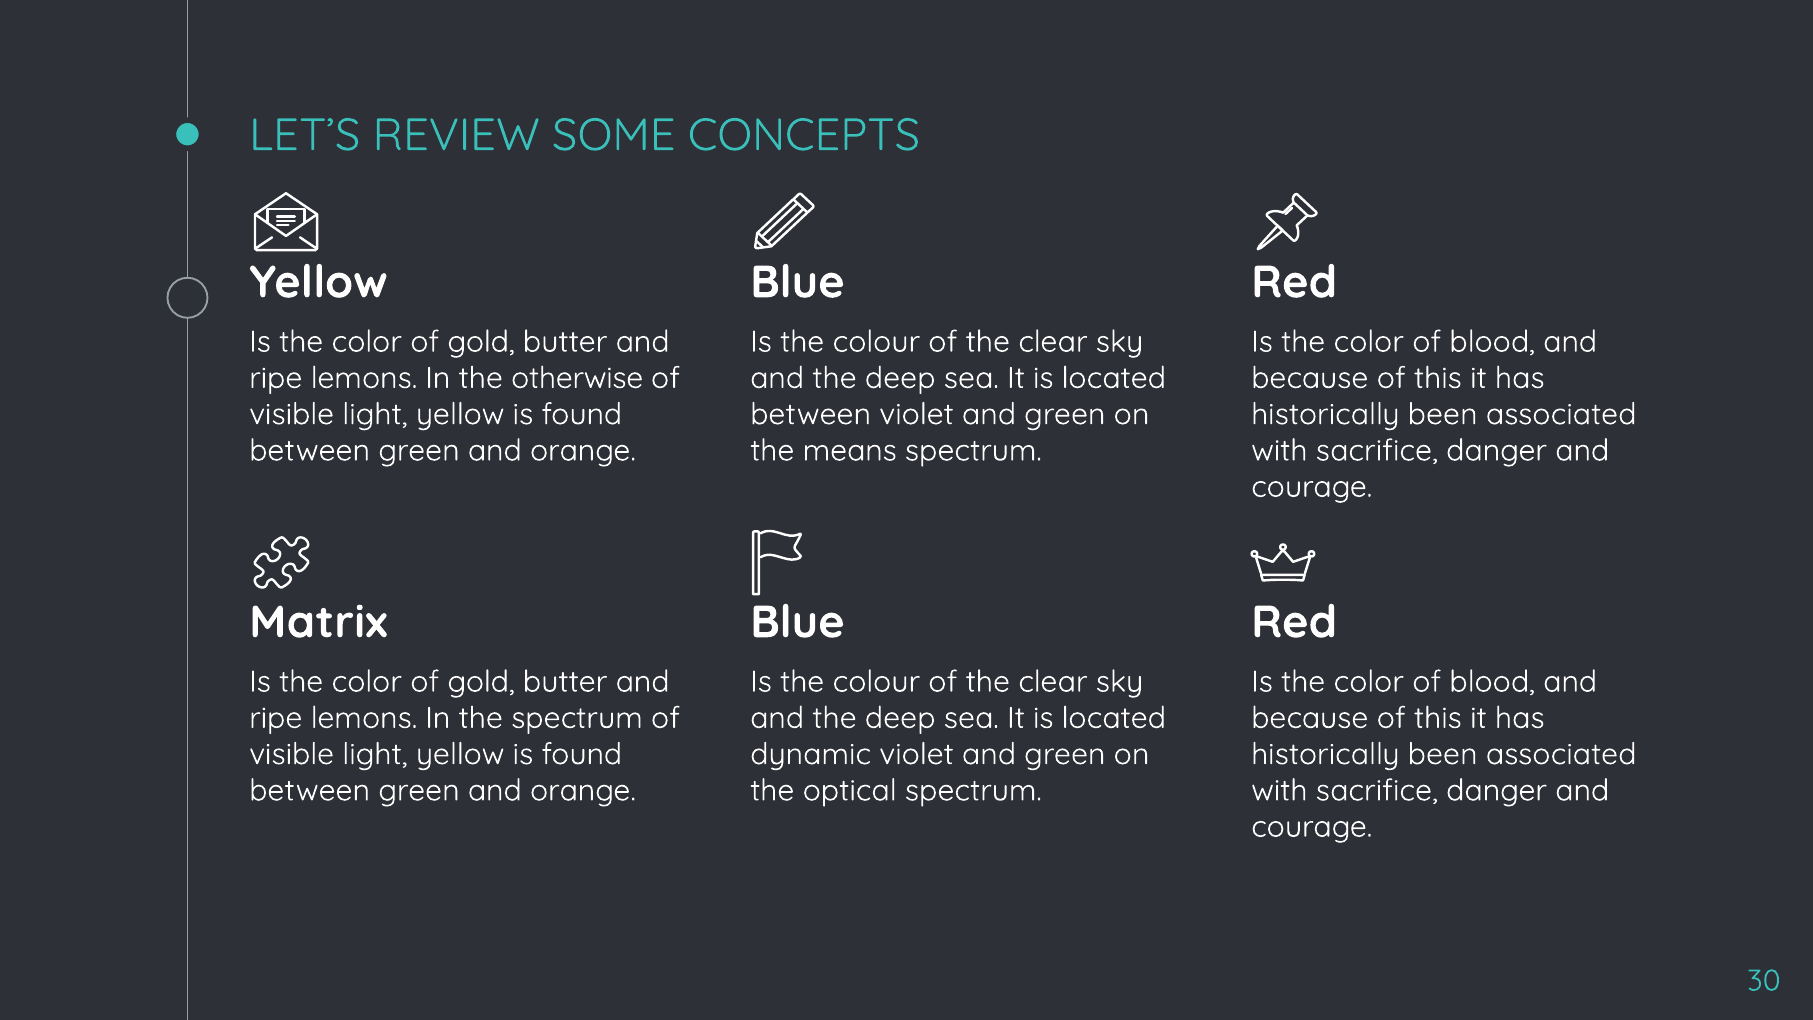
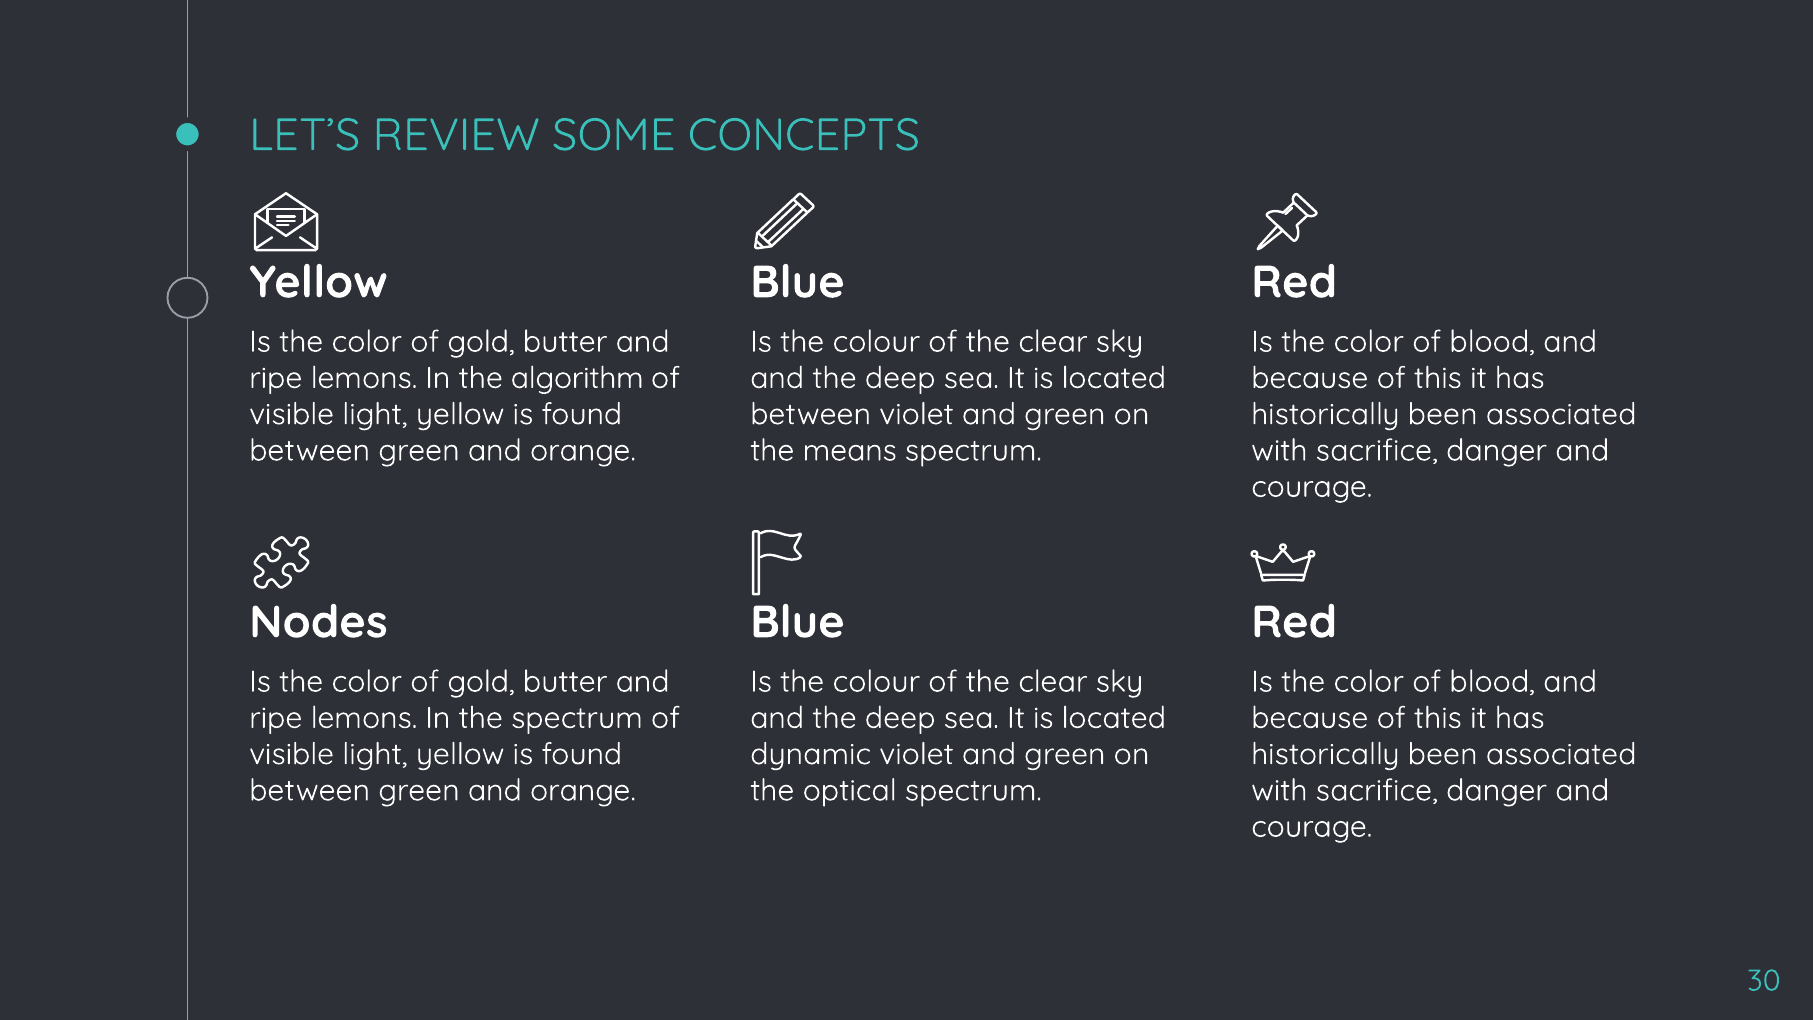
otherwise: otherwise -> algorithm (577, 378)
Matrix: Matrix -> Nodes (319, 622)
